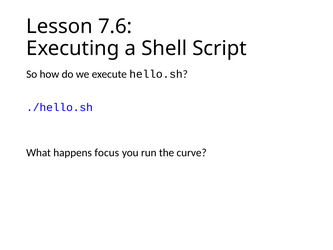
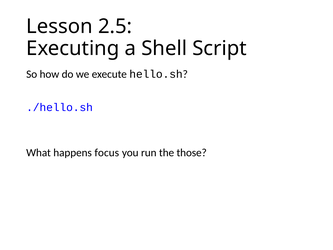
7.6: 7.6 -> 2.5 (115, 26)
curve: curve -> those (192, 153)
